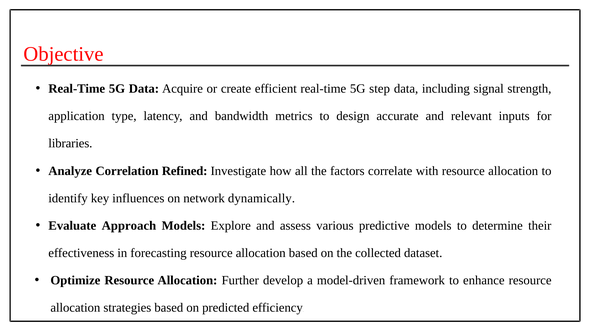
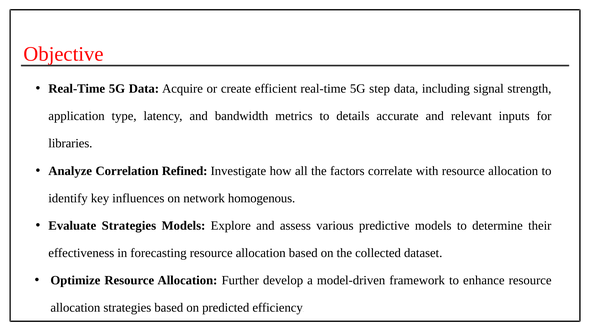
design: design -> details (353, 116)
dynamically: dynamically -> homogenous (262, 198)
Evaluate Approach: Approach -> Strategies (129, 226)
